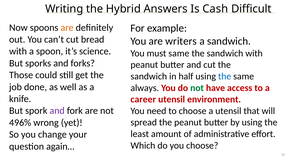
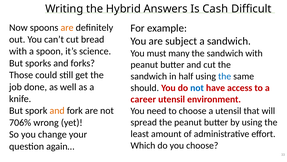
writers: writers -> subject (181, 41)
must same: same -> many (179, 53)
always: always -> should (145, 88)
not colour: green -> blue (197, 88)
and colour: purple -> orange (57, 110)
496%: 496% -> 706% (20, 122)
